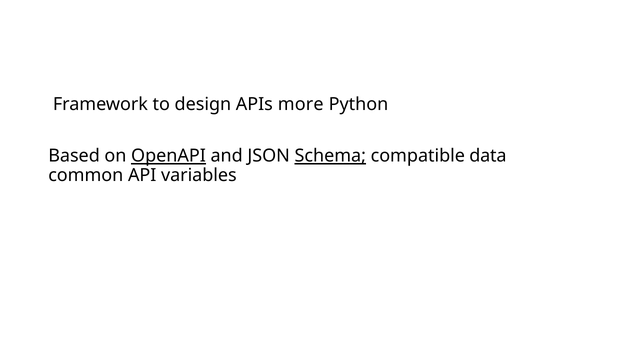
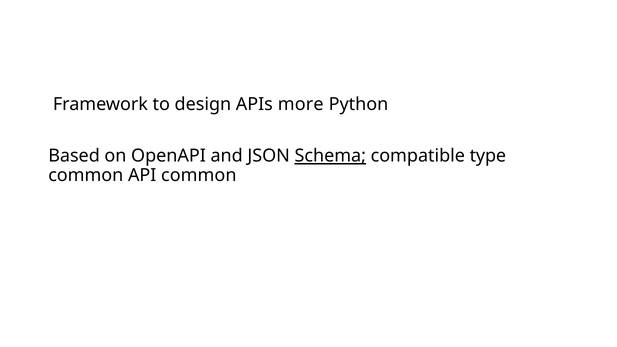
OpenAPI underline: present -> none (169, 156)
data: data -> type (488, 156)
API variables: variables -> common (199, 175)
